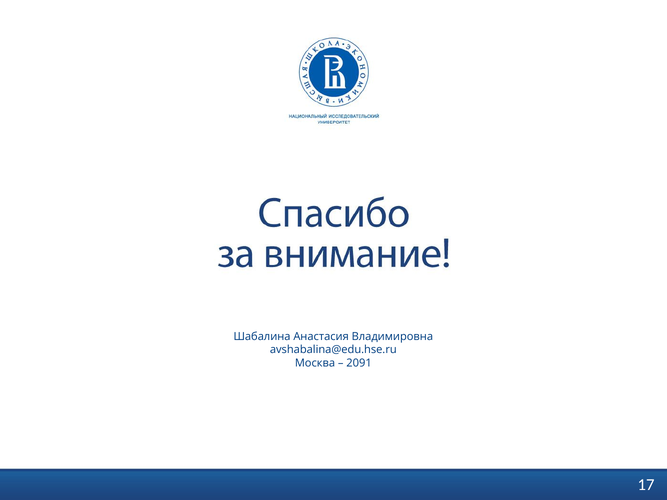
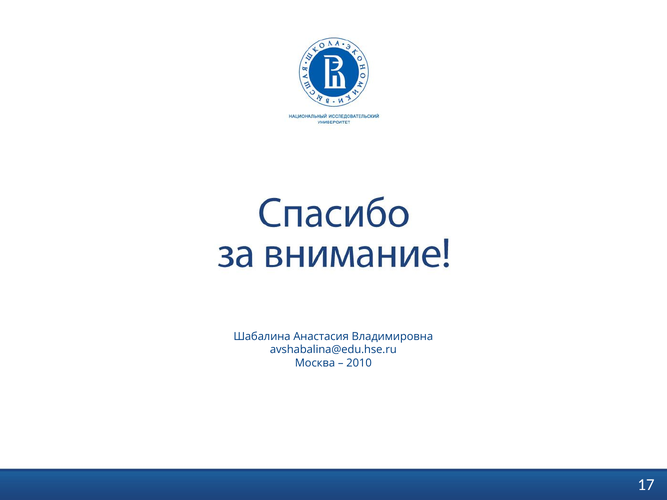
2091: 2091 -> 2010 (359, 363)
